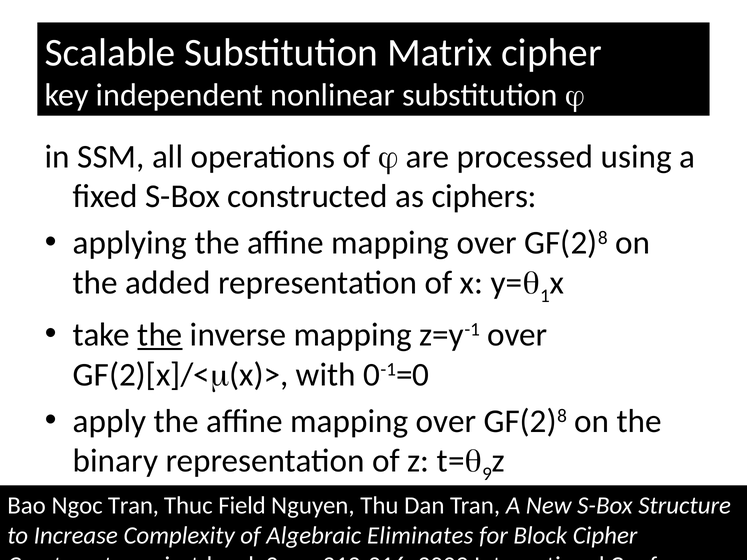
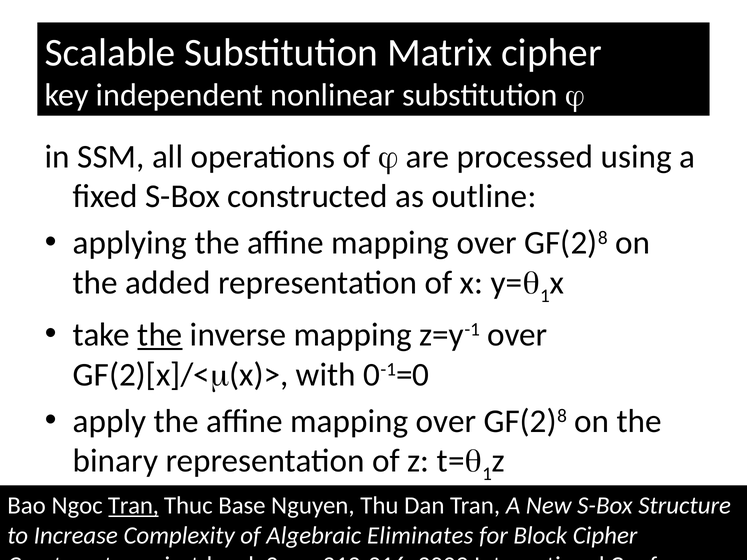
ciphers: ciphers -> outline (484, 197)
9: 9 -> 1 (487, 474)
Tran underline: none -> present (133, 506)
Field: Field -> Base (242, 506)
